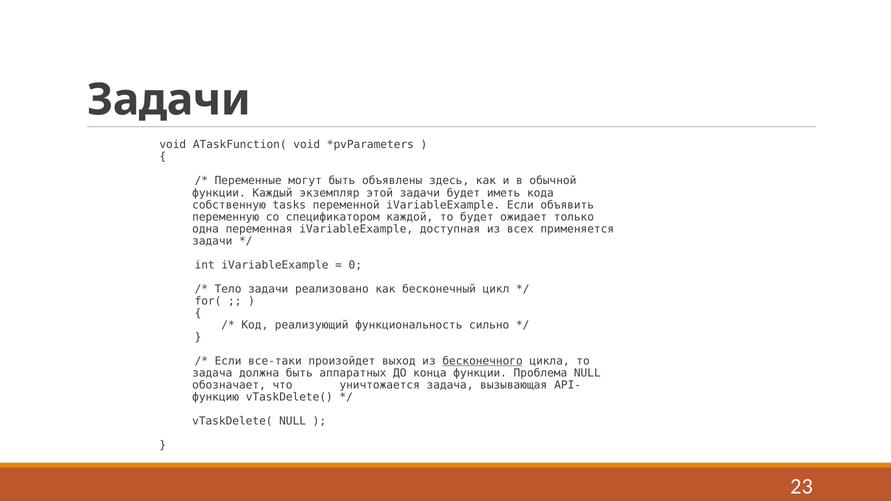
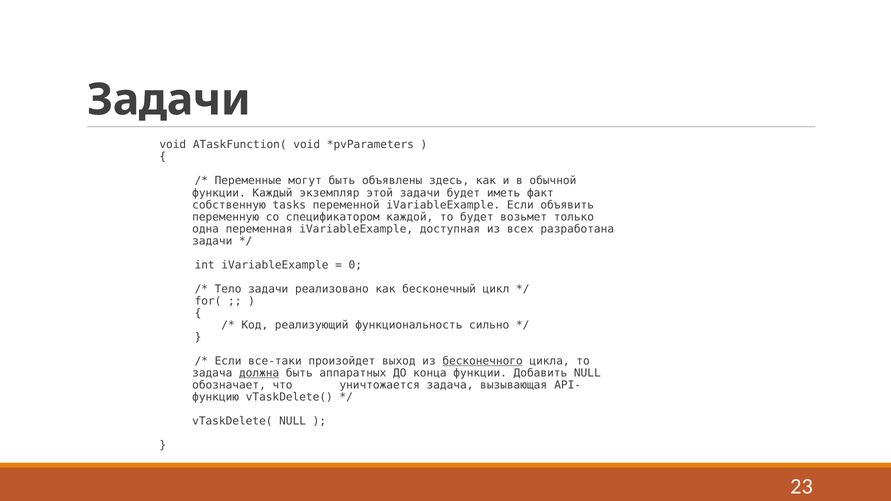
кода: кода -> факт (540, 193)
ожидает: ожидает -> возьмет (524, 217)
применяется: применяется -> разработана (577, 229)
должна underline: none -> present (259, 373)
Проблема: Проблема -> Добавить (540, 373)
